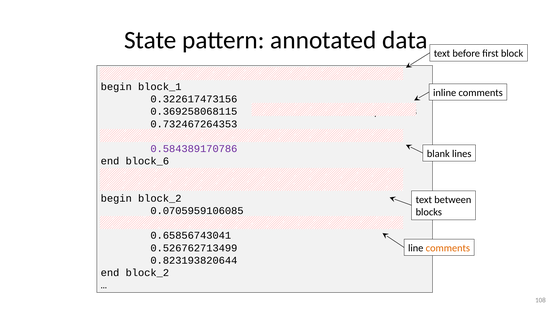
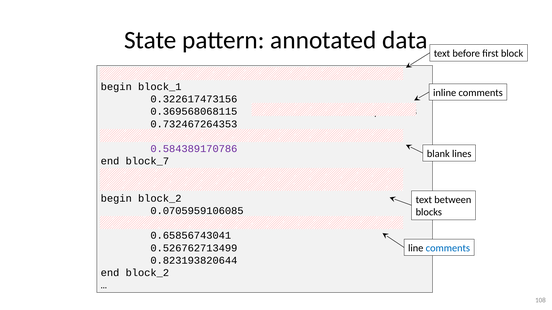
0.369258068115: 0.369258068115 -> 0.369568068115 (194, 112)
block_6: block_6 -> block_7 (147, 161)
comments colour: orange -> blue (448, 249)
